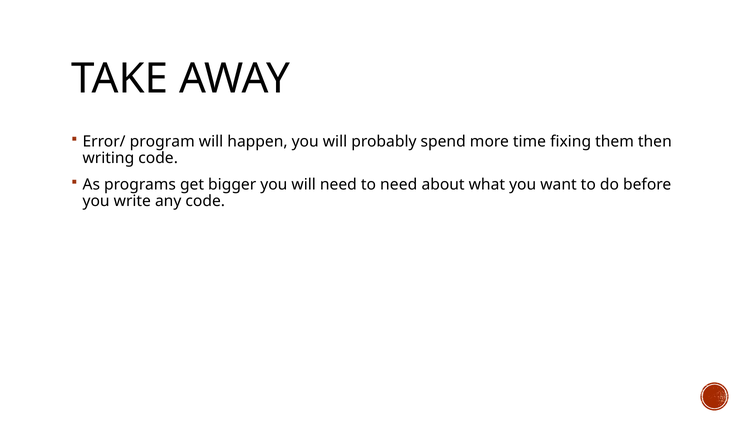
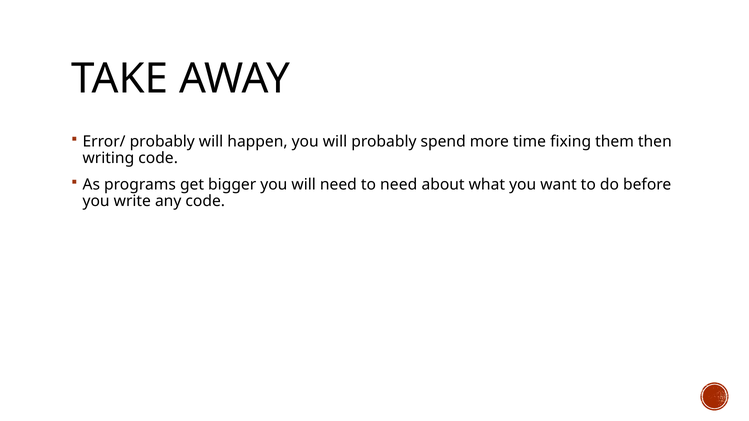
Error/ program: program -> probably (162, 141)
